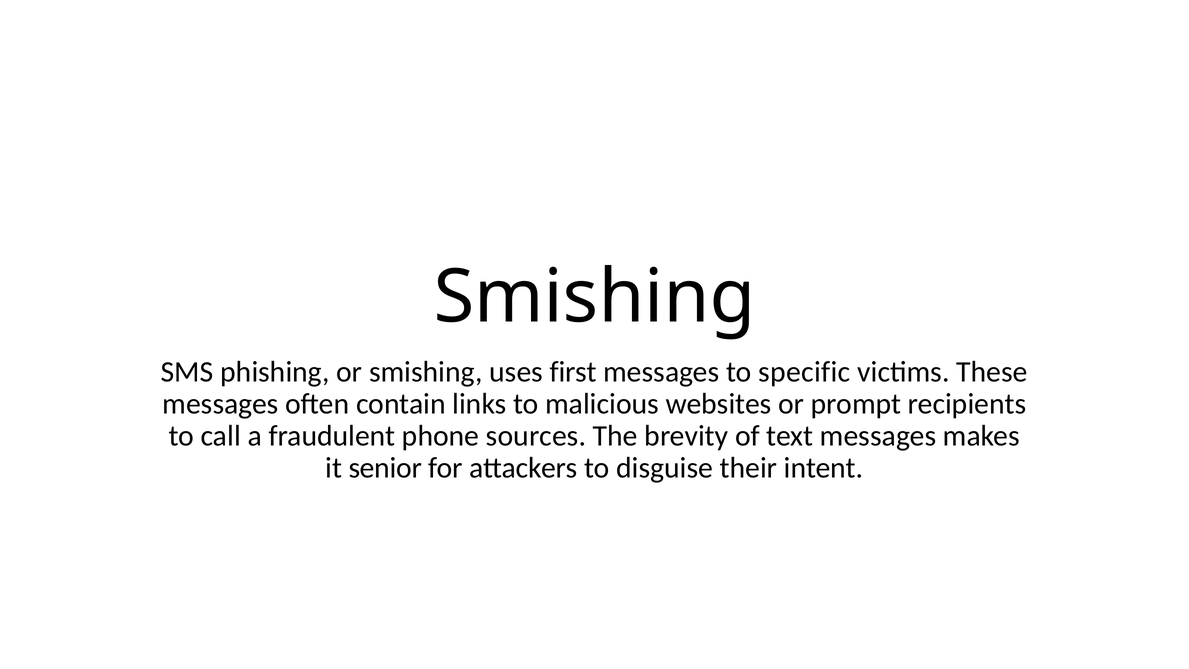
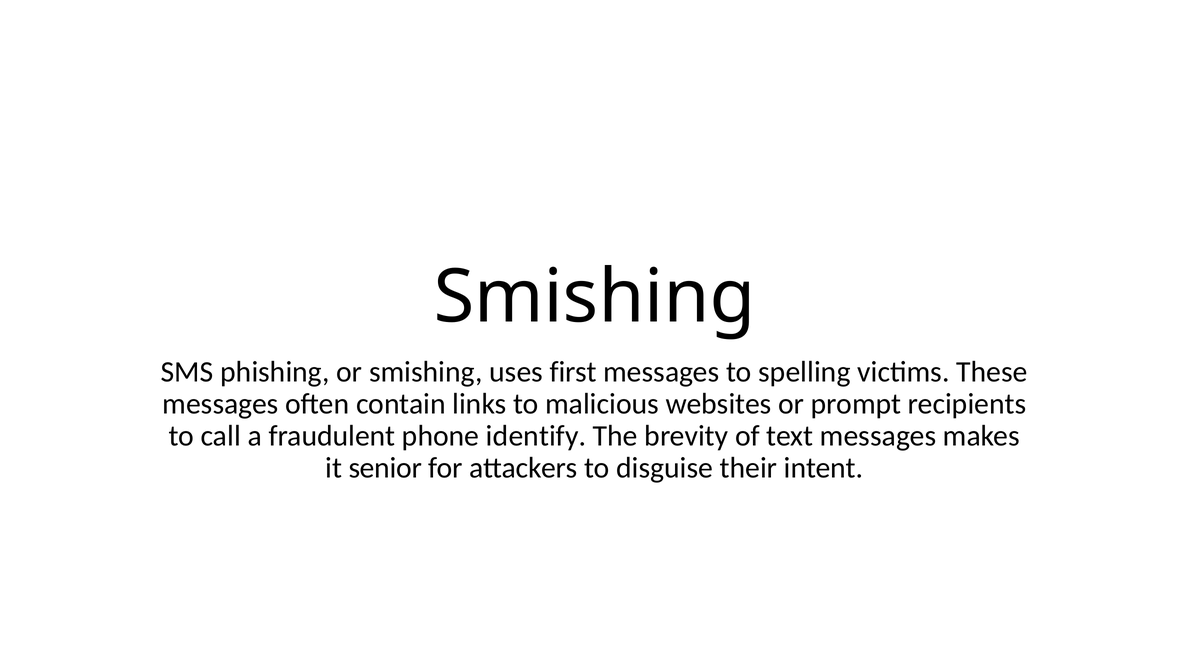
specific: specific -> spelling (804, 372)
sources: sources -> identify (536, 436)
